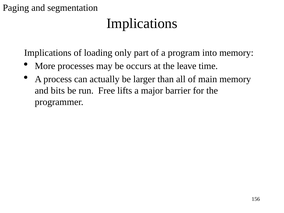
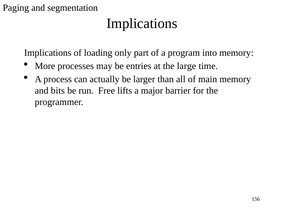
occurs: occurs -> entries (139, 66)
leave: leave -> large (186, 66)
